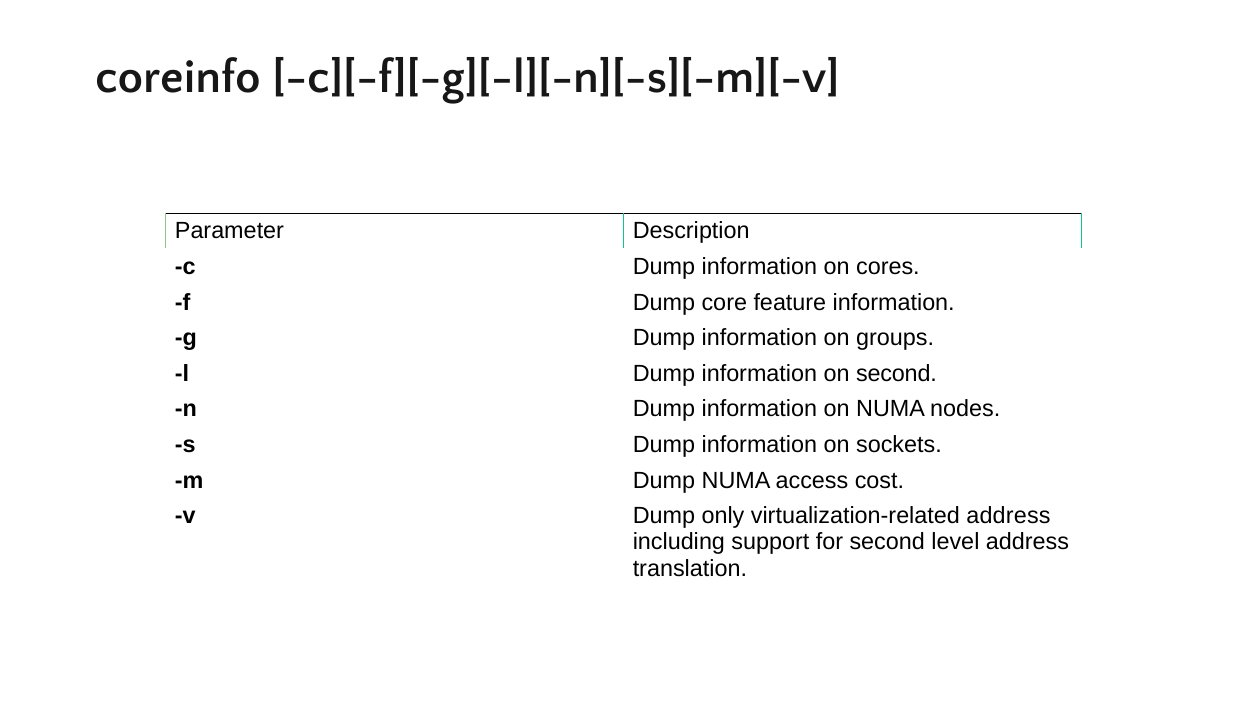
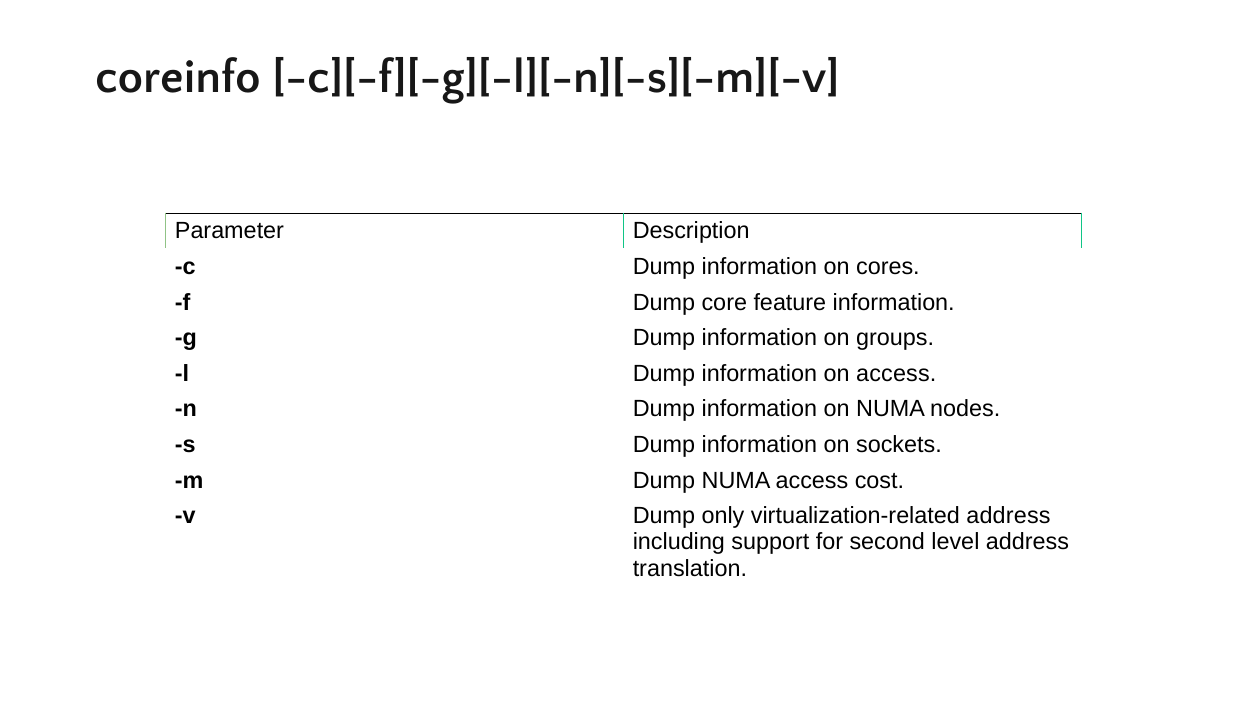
on second: second -> access (896, 373)
